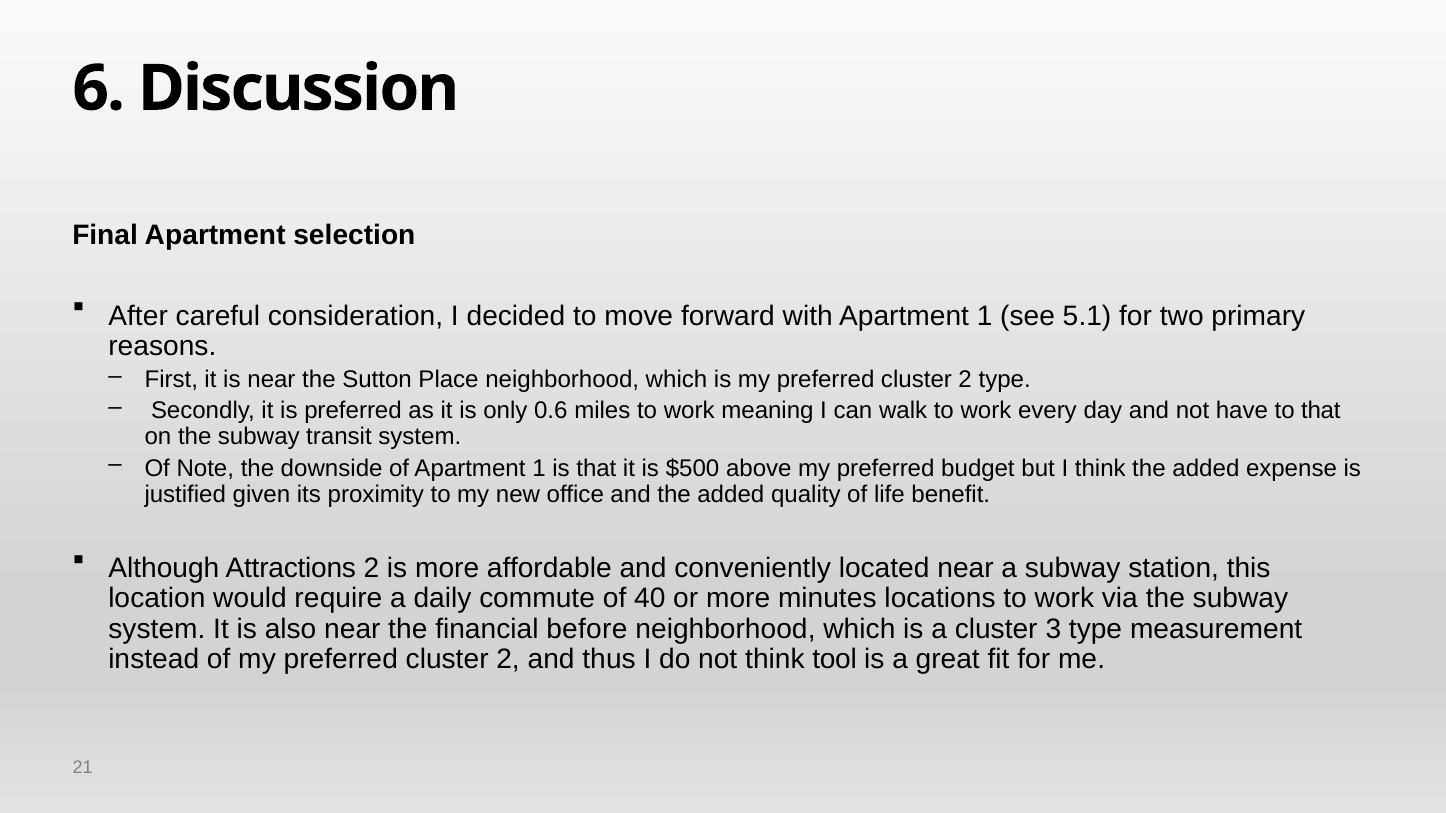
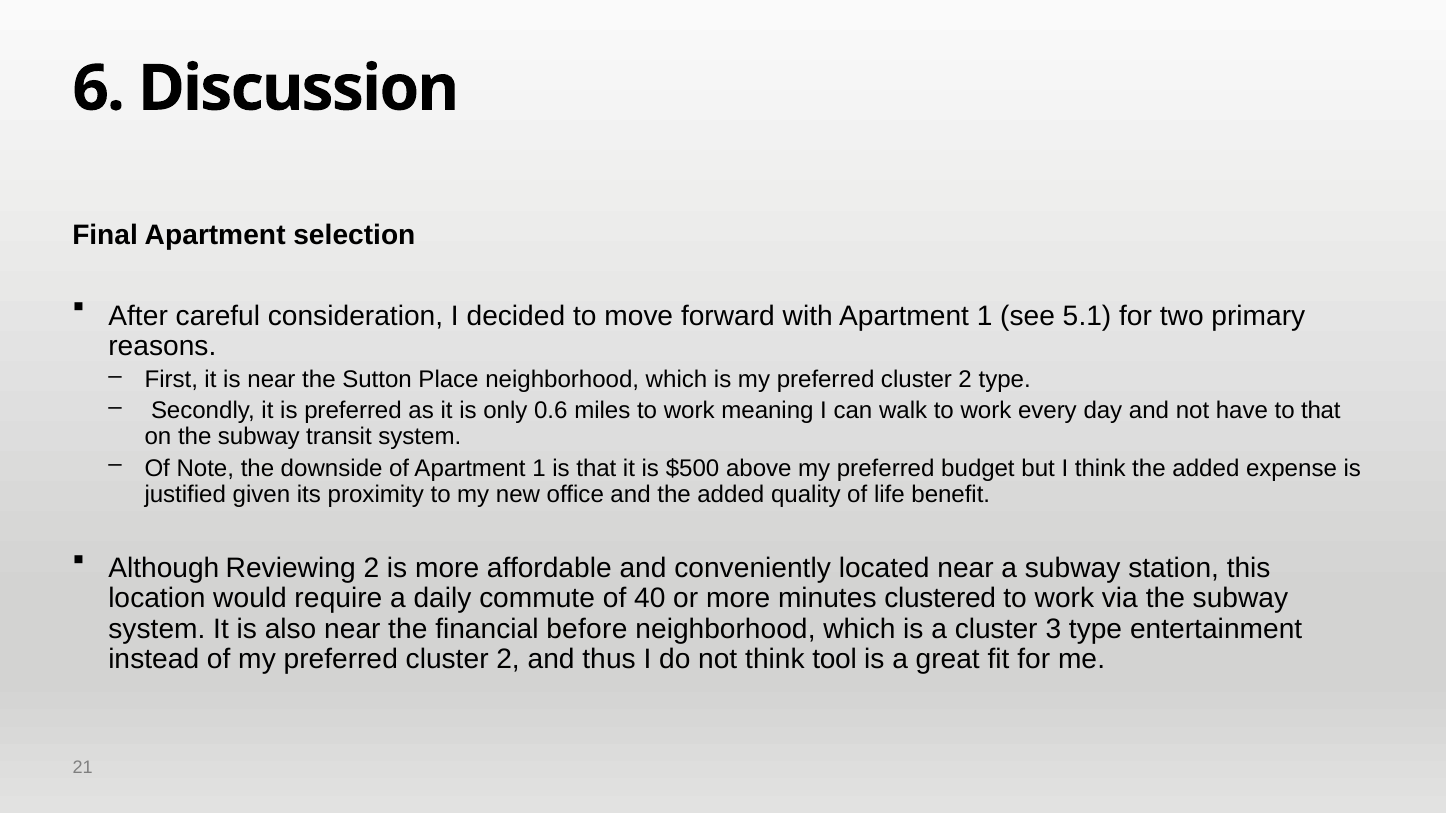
Attractions: Attractions -> Reviewing (291, 568)
locations: locations -> clustered (940, 599)
measurement: measurement -> entertainment (1216, 629)
